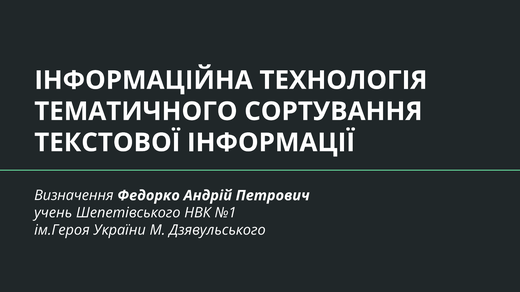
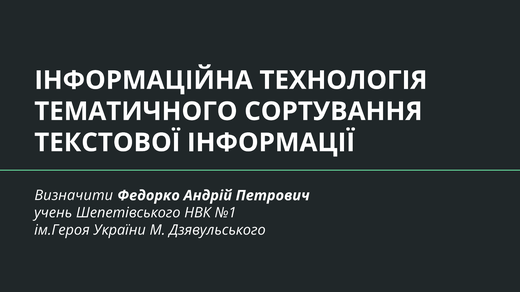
Визначення: Визначення -> Визначити (74, 196)
